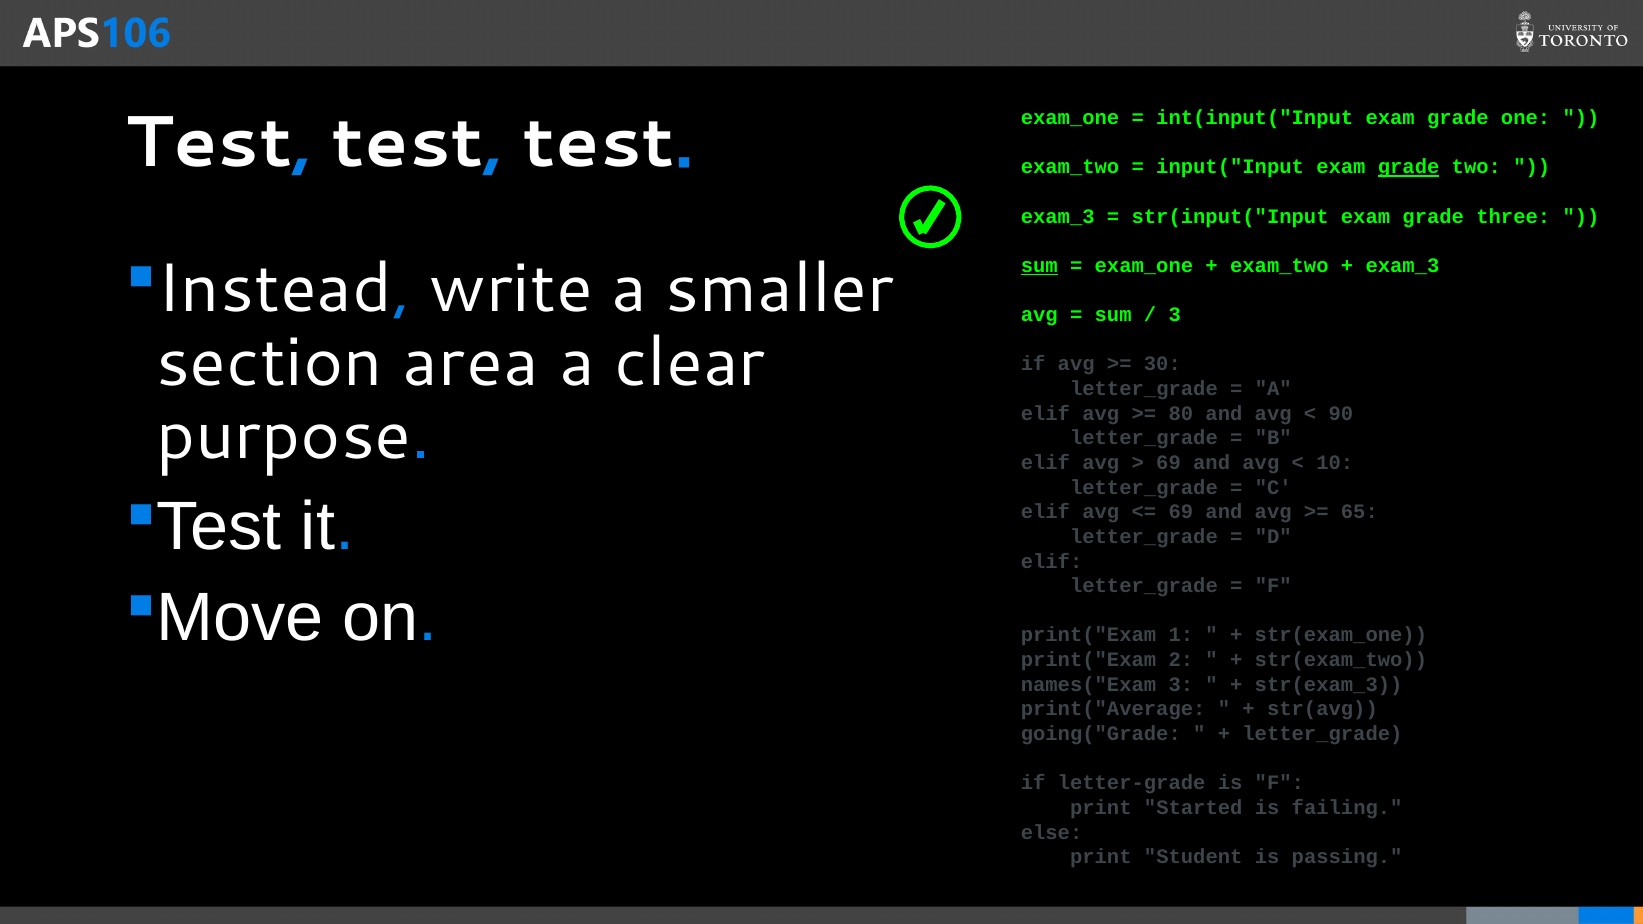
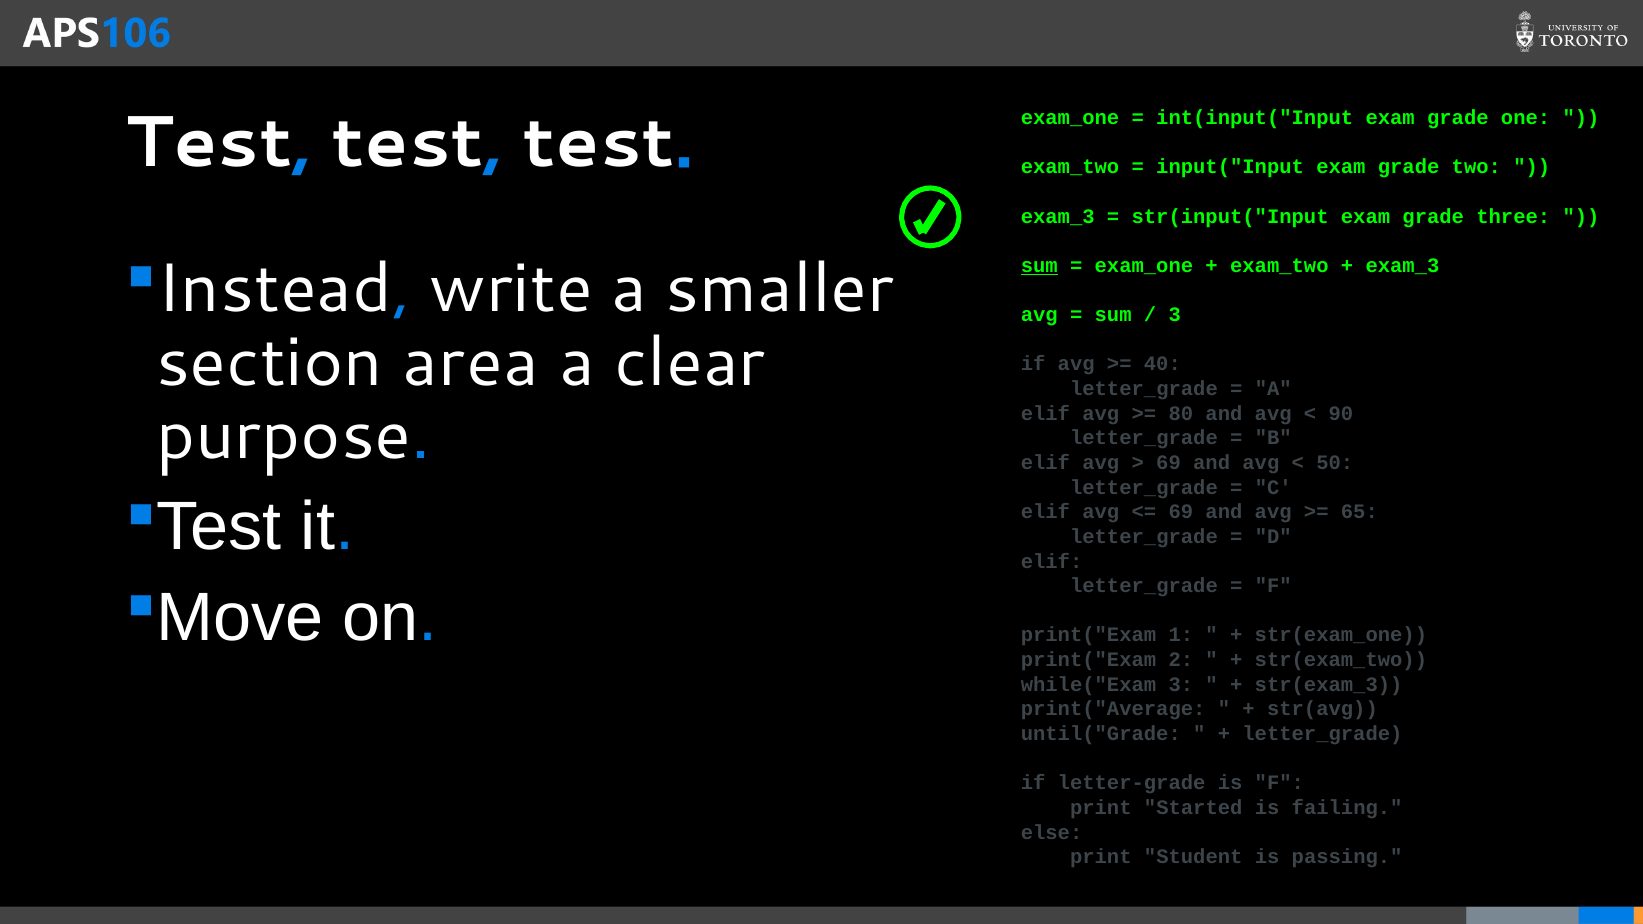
grade underline: present -> none (1409, 167)
30: 30 -> 40 (1162, 364)
10: 10 -> 50 (1335, 463)
names("Exam: names("Exam -> while("Exam (1088, 685)
going("Grade: going("Grade -> until("Grade (1101, 734)
